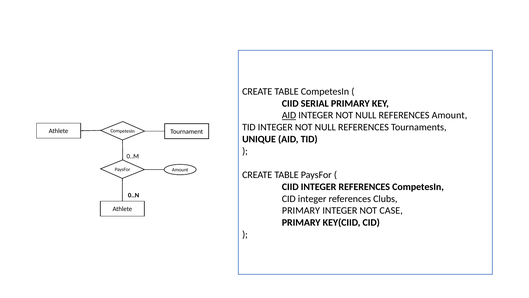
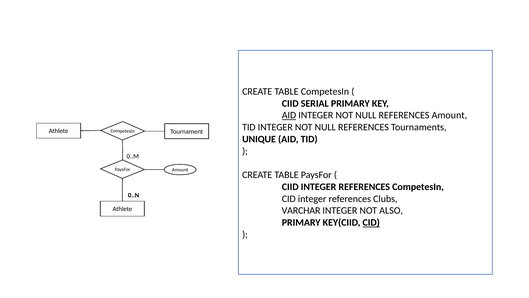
PRIMARY: PRIMARY -> VARCHAR (301, 210)
CASE: CASE -> ALSO (391, 210)
CID underline: none -> present (371, 222)
